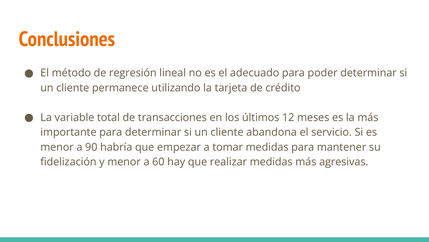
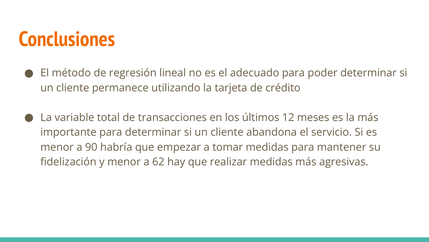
60: 60 -> 62 (158, 162)
